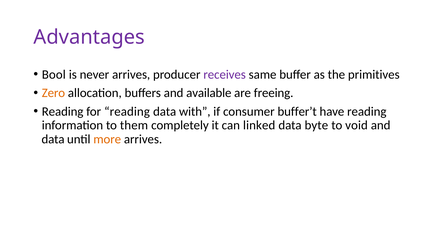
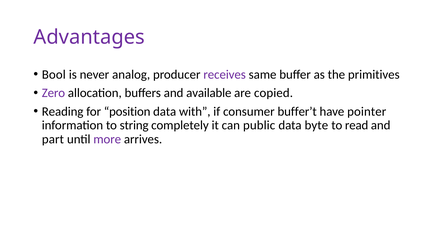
never arrives: arrives -> analog (131, 74)
Zero colour: orange -> purple (53, 93)
freeing: freeing -> copied (274, 93)
for reading: reading -> position (127, 111)
have reading: reading -> pointer (367, 111)
them: them -> string (134, 125)
linked: linked -> public (259, 125)
void: void -> read (357, 125)
data: data -> part (53, 139)
more colour: orange -> purple (107, 139)
